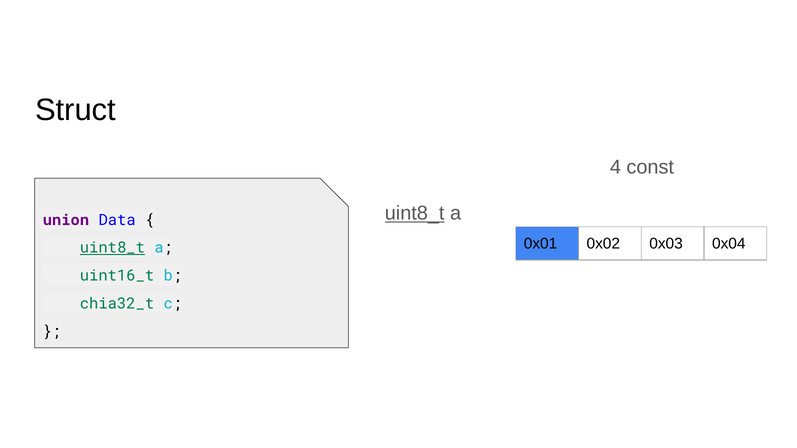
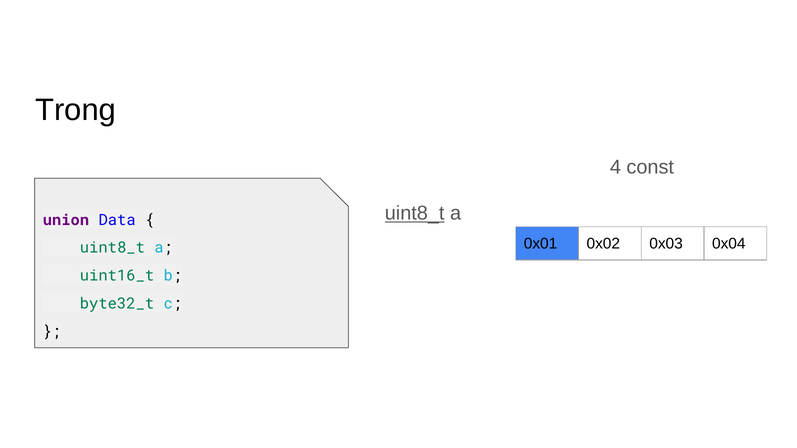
Struct: Struct -> Trong (76, 110)
uint8_t underline: present -> none (112, 248)
chia32_t: chia32_t -> byte32_t (117, 304)
